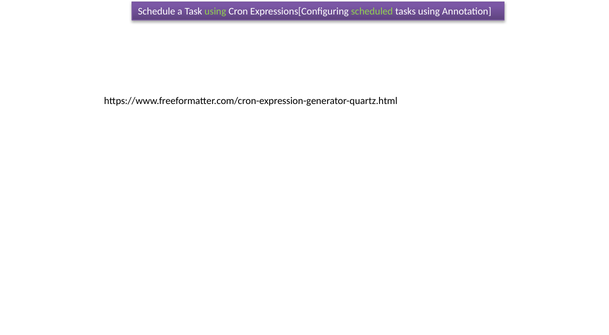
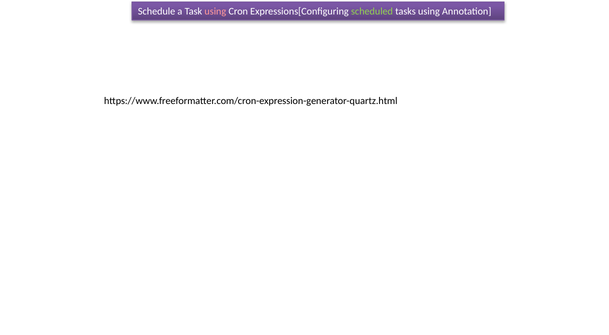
using colour: light green -> pink (215, 12)
